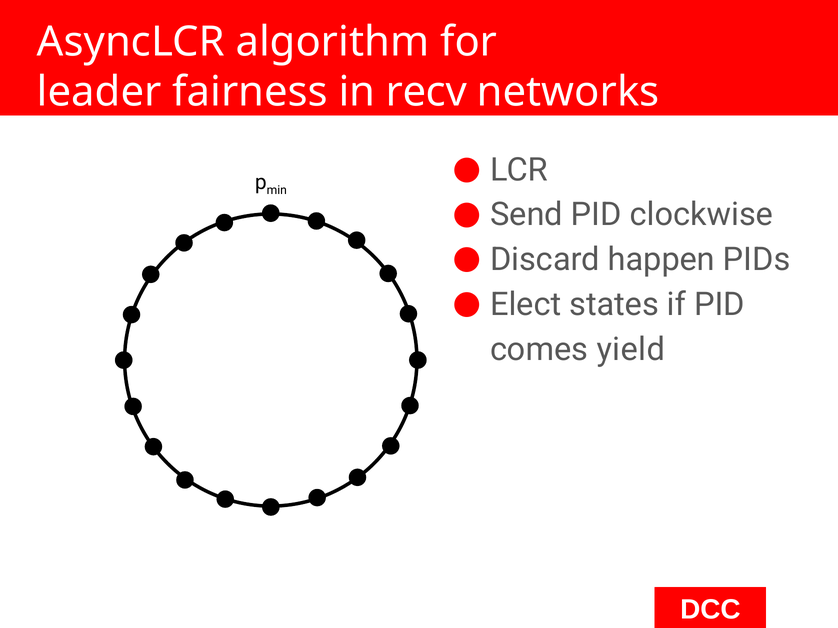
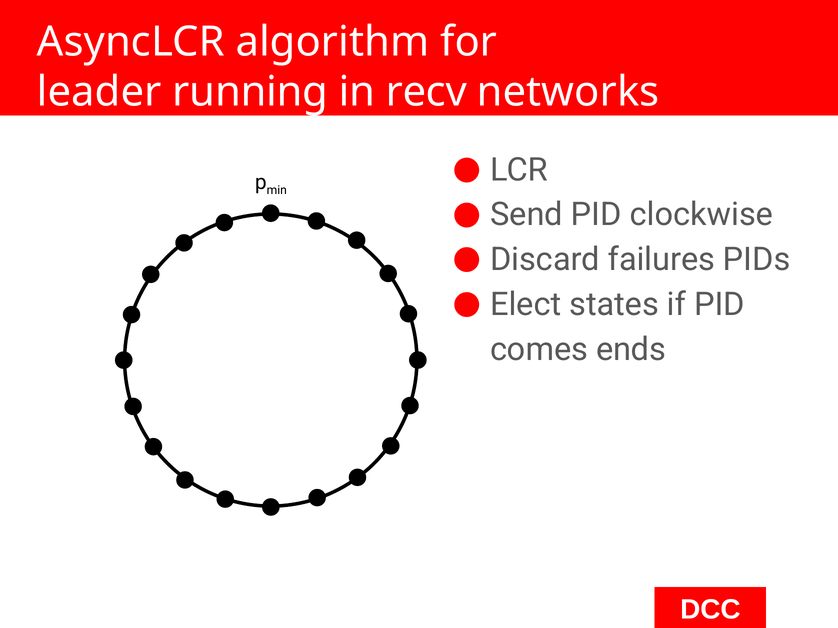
fairness: fairness -> running (250, 92)
happen: happen -> failures (661, 260)
yield: yield -> ends (631, 350)
